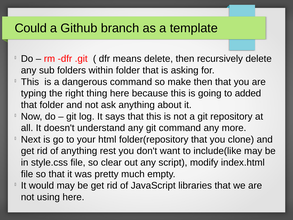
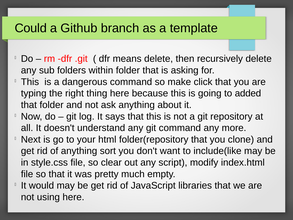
make then: then -> click (203, 82)
rest: rest -> sort (108, 151)
